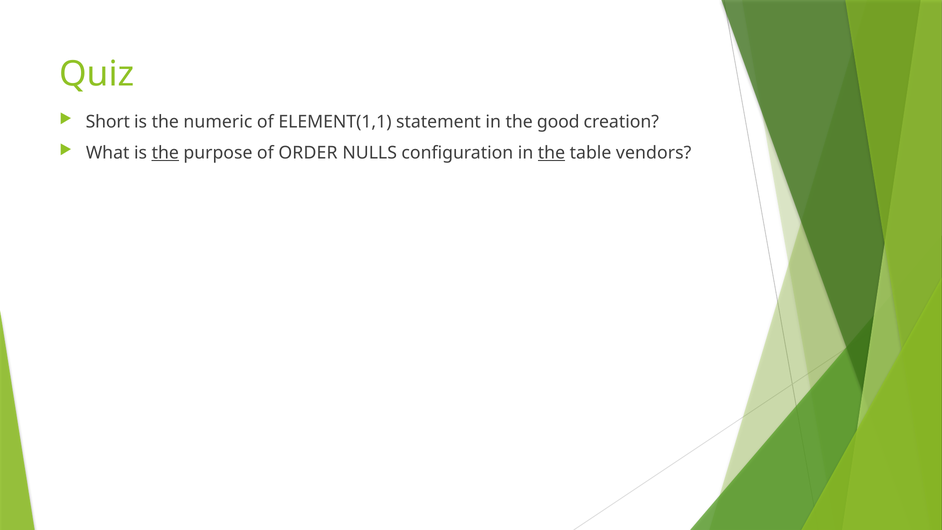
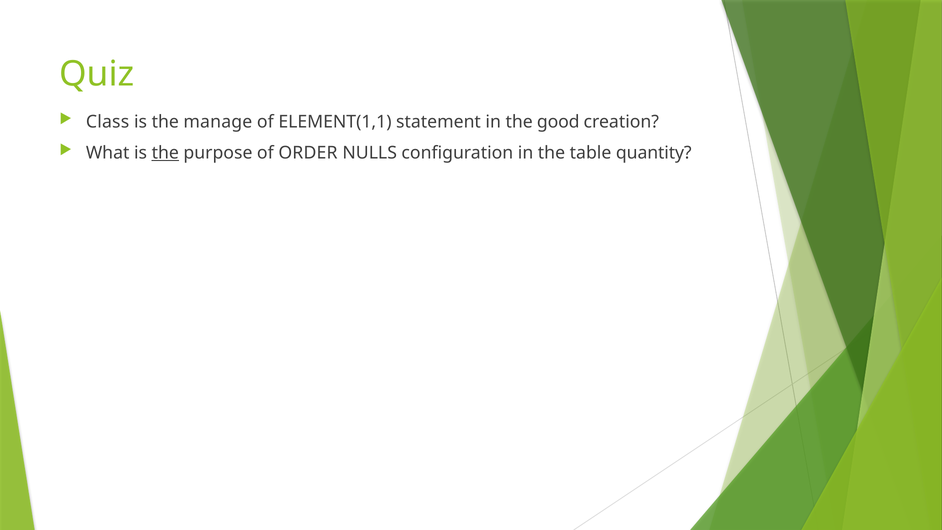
Short: Short -> Class (108, 122)
numeric: numeric -> manage (218, 122)
the underline: present -> none (551, 153)
vendors: vendors -> quantity (654, 153)
